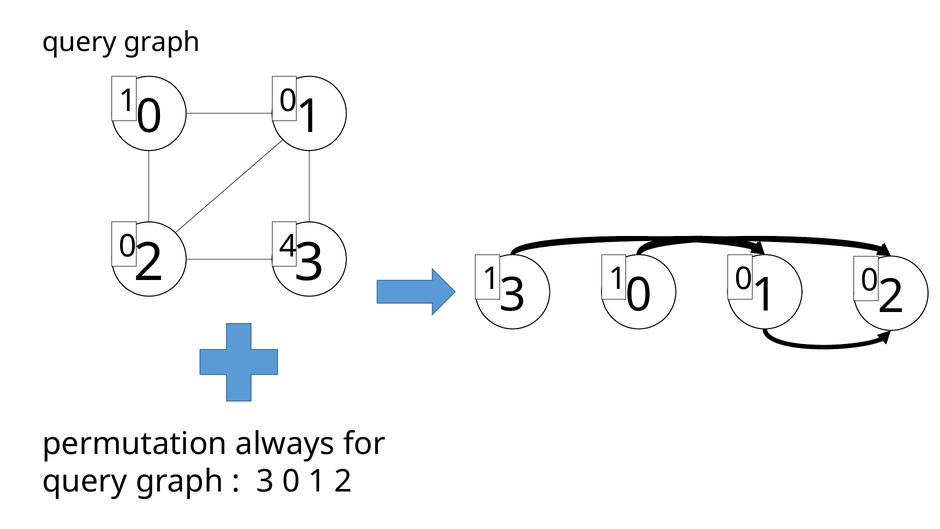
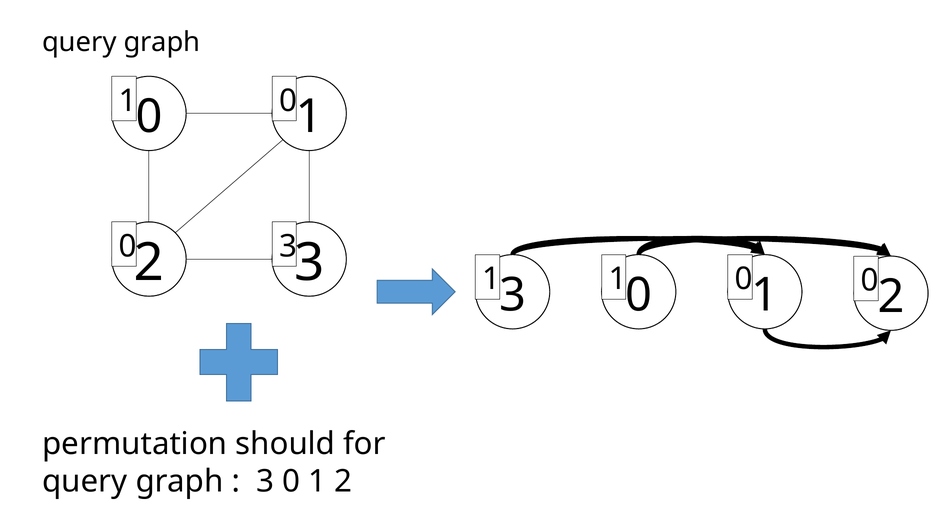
0 4: 4 -> 3 (288, 246)
always: always -> should (285, 444)
